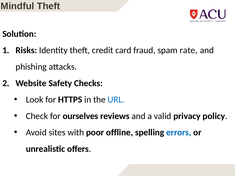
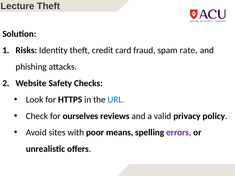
Mindful: Mindful -> Lecture (17, 6)
offline: offline -> means (120, 133)
errors colour: blue -> purple (179, 133)
